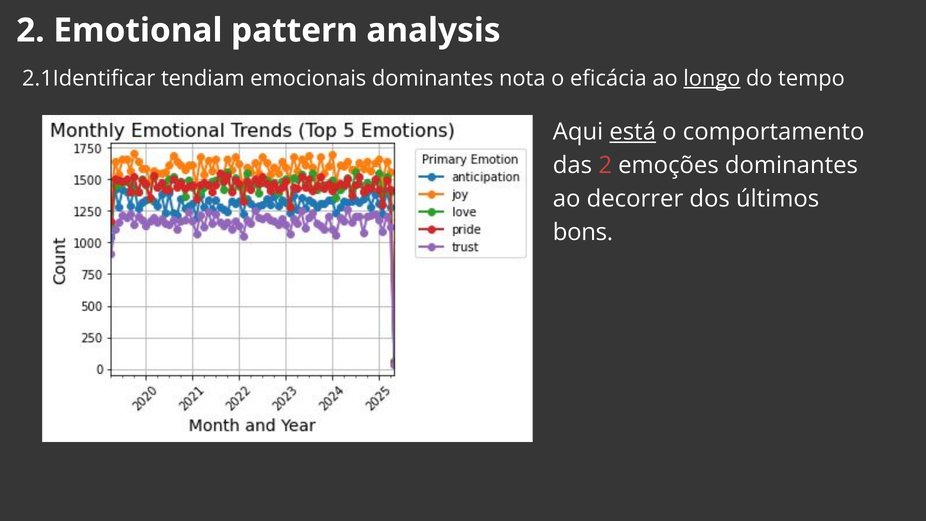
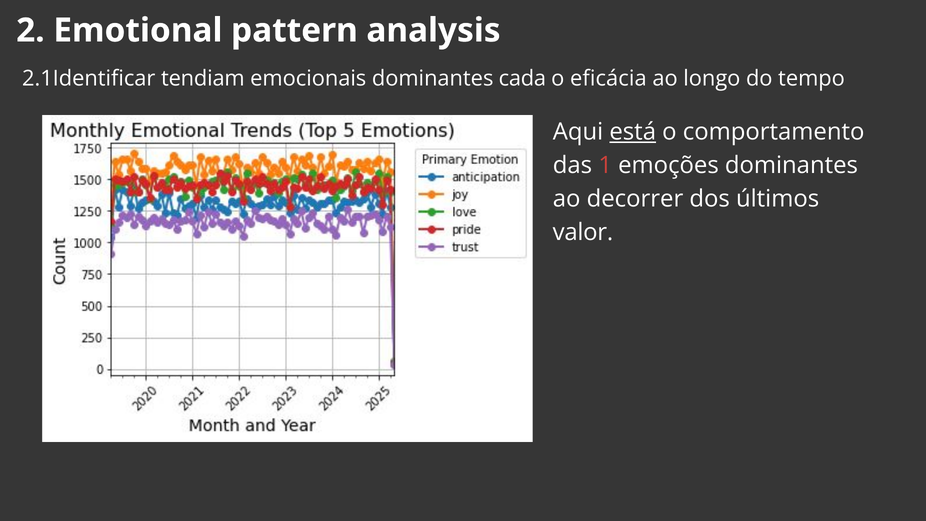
nota: nota -> cada (522, 78)
longo underline: present -> none (712, 78)
das 2: 2 -> 1 (605, 165)
bons: bons -> valor (583, 232)
